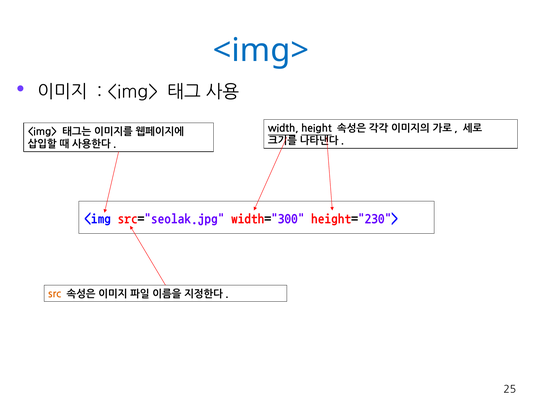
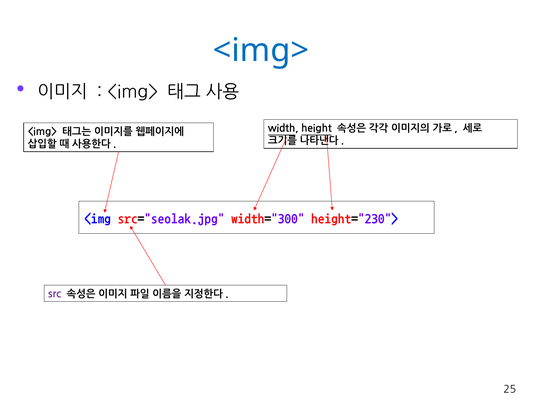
src colour: orange -> purple (55, 294)
